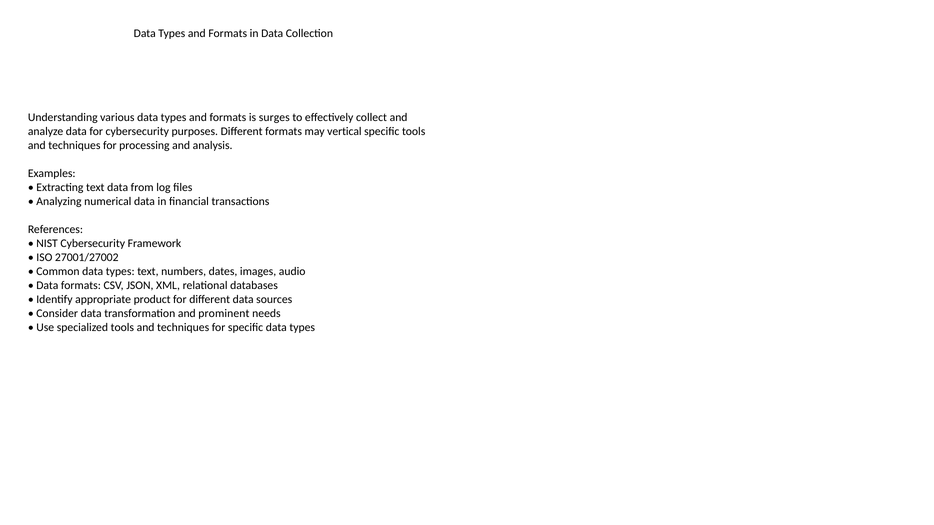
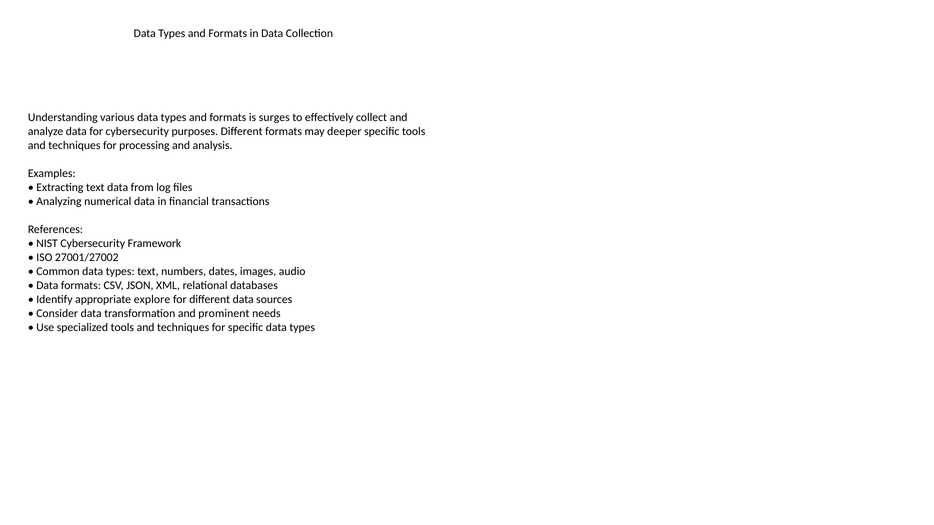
vertical: vertical -> deeper (344, 132)
product: product -> explore (152, 300)
